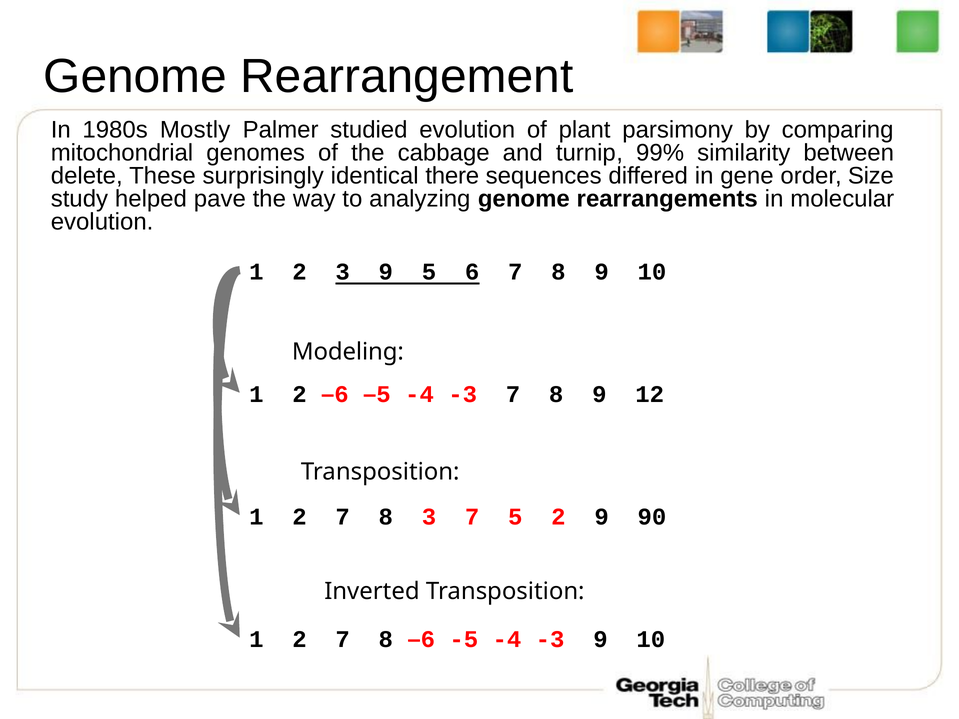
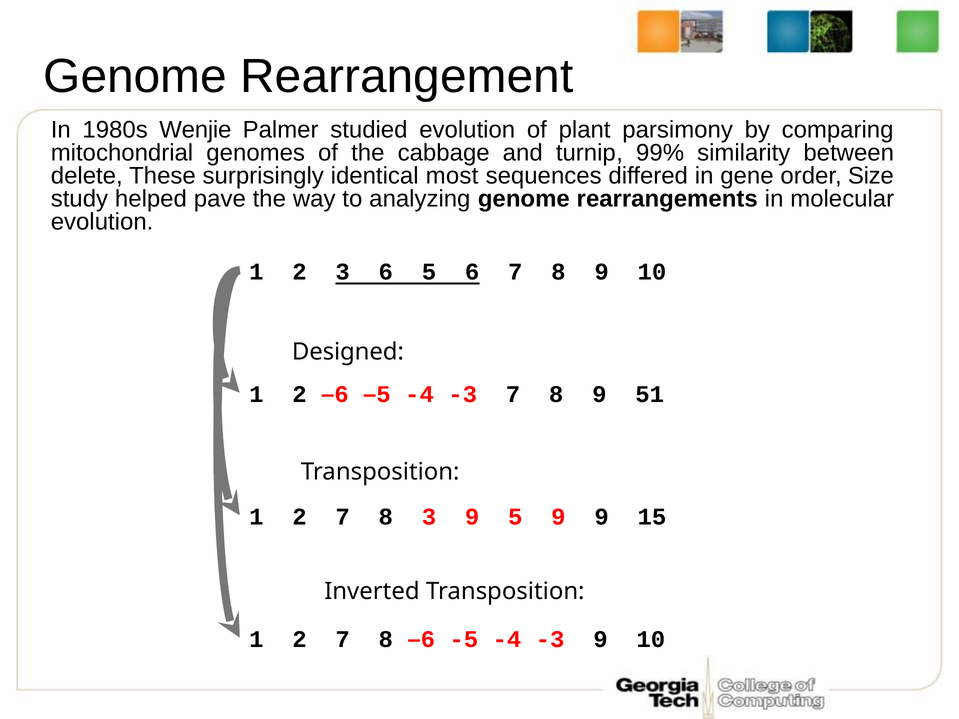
Mostly: Mostly -> Wenjie (195, 130)
there: there -> most (452, 176)
3 9: 9 -> 6 (386, 272)
Modeling: Modeling -> Designed (348, 352)
12: 12 -> 51 (650, 395)
3 7: 7 -> 9 (472, 517)
5 2: 2 -> 9 (558, 517)
90: 90 -> 15 (652, 517)
